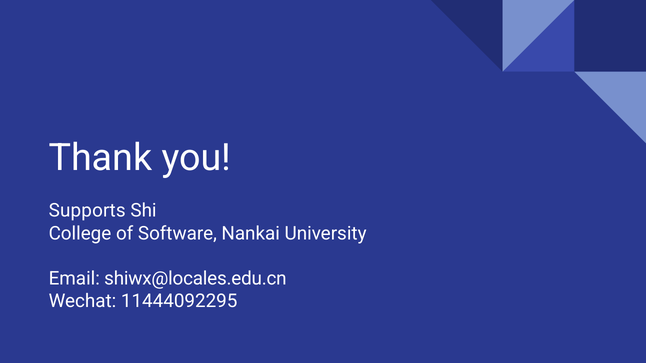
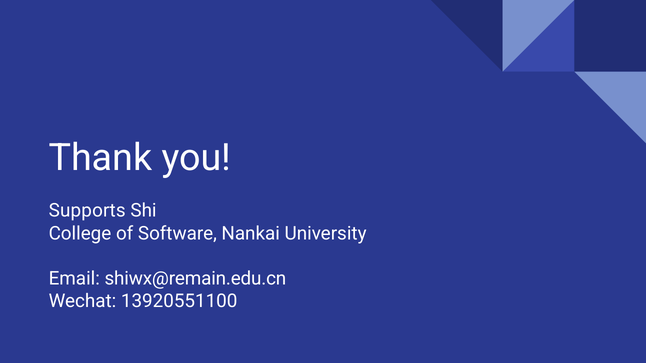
shiwx@locales.edu.cn: shiwx@locales.edu.cn -> shiwx@remain.edu.cn (195, 279)
11444092295: 11444092295 -> 13920551100 (179, 301)
